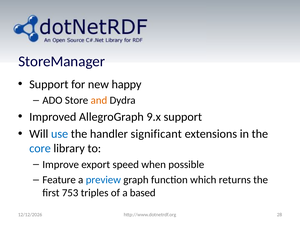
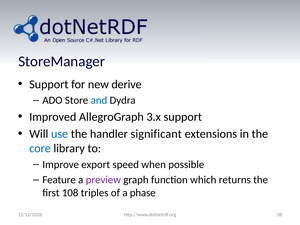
happy: happy -> derive (127, 84)
and colour: orange -> blue (99, 100)
9.x: 9.x -> 3.x (154, 117)
preview colour: blue -> purple (103, 180)
753: 753 -> 108 (70, 193)
based: based -> phase (143, 193)
